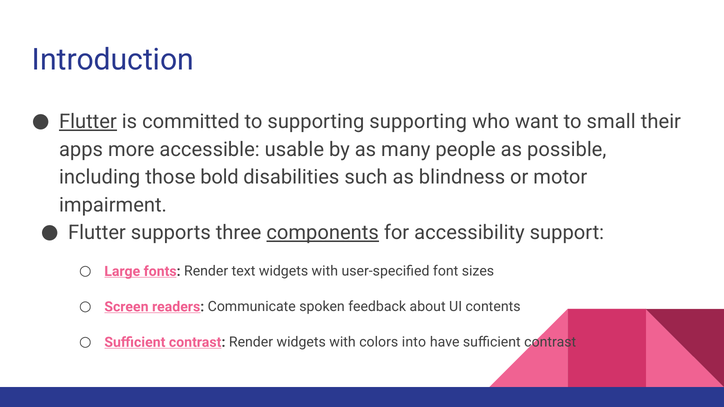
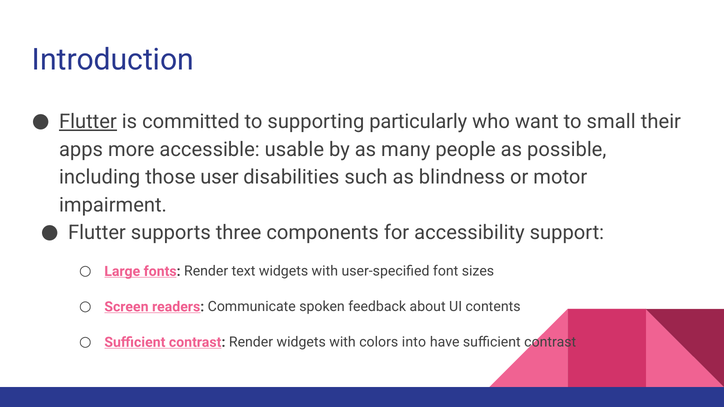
supporting supporting: supporting -> particularly (418, 122)
bold: bold -> user (219, 177)
components underline: present -> none (323, 233)
